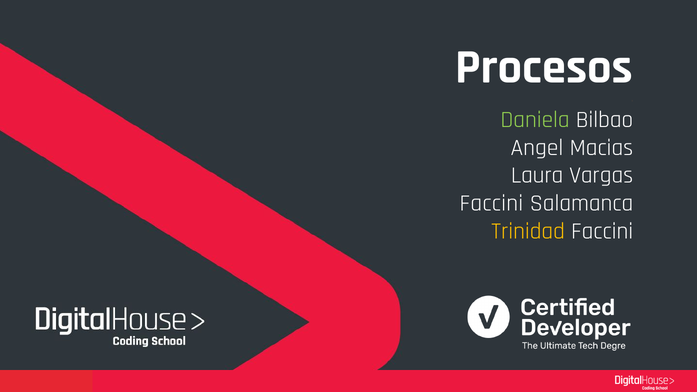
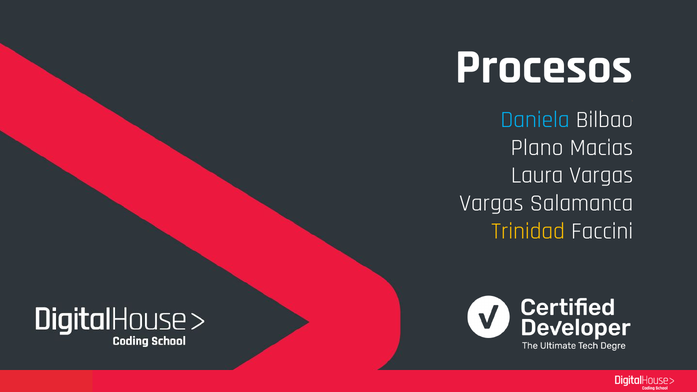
Daniela colour: light green -> light blue (535, 119)
Angel: Angel -> Plano (537, 147)
Faccini: Faccini -> Vargas (491, 203)
